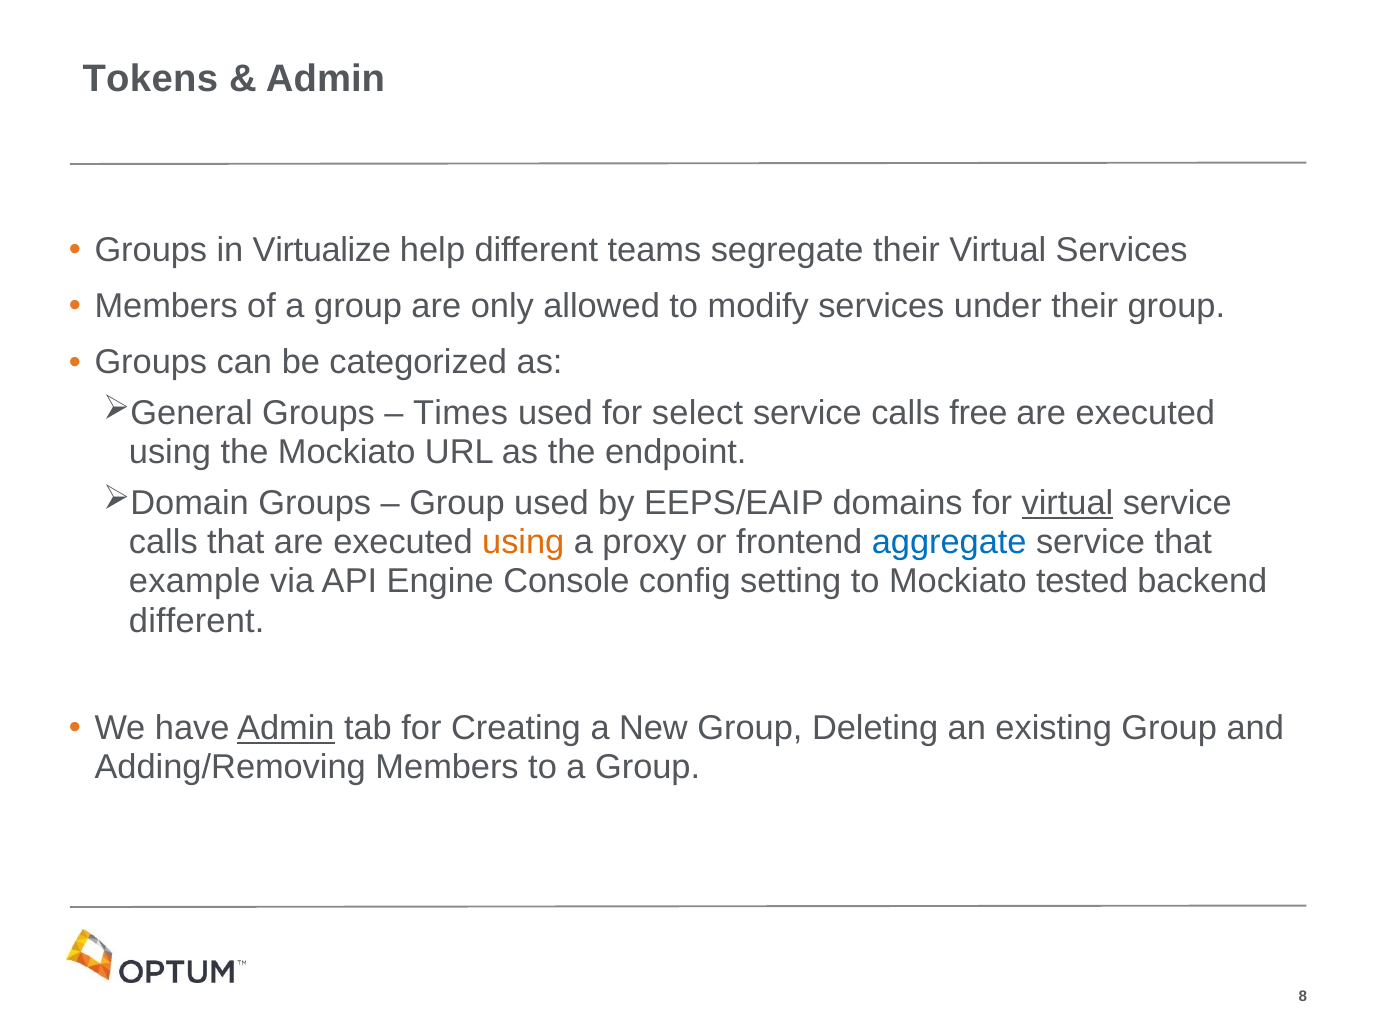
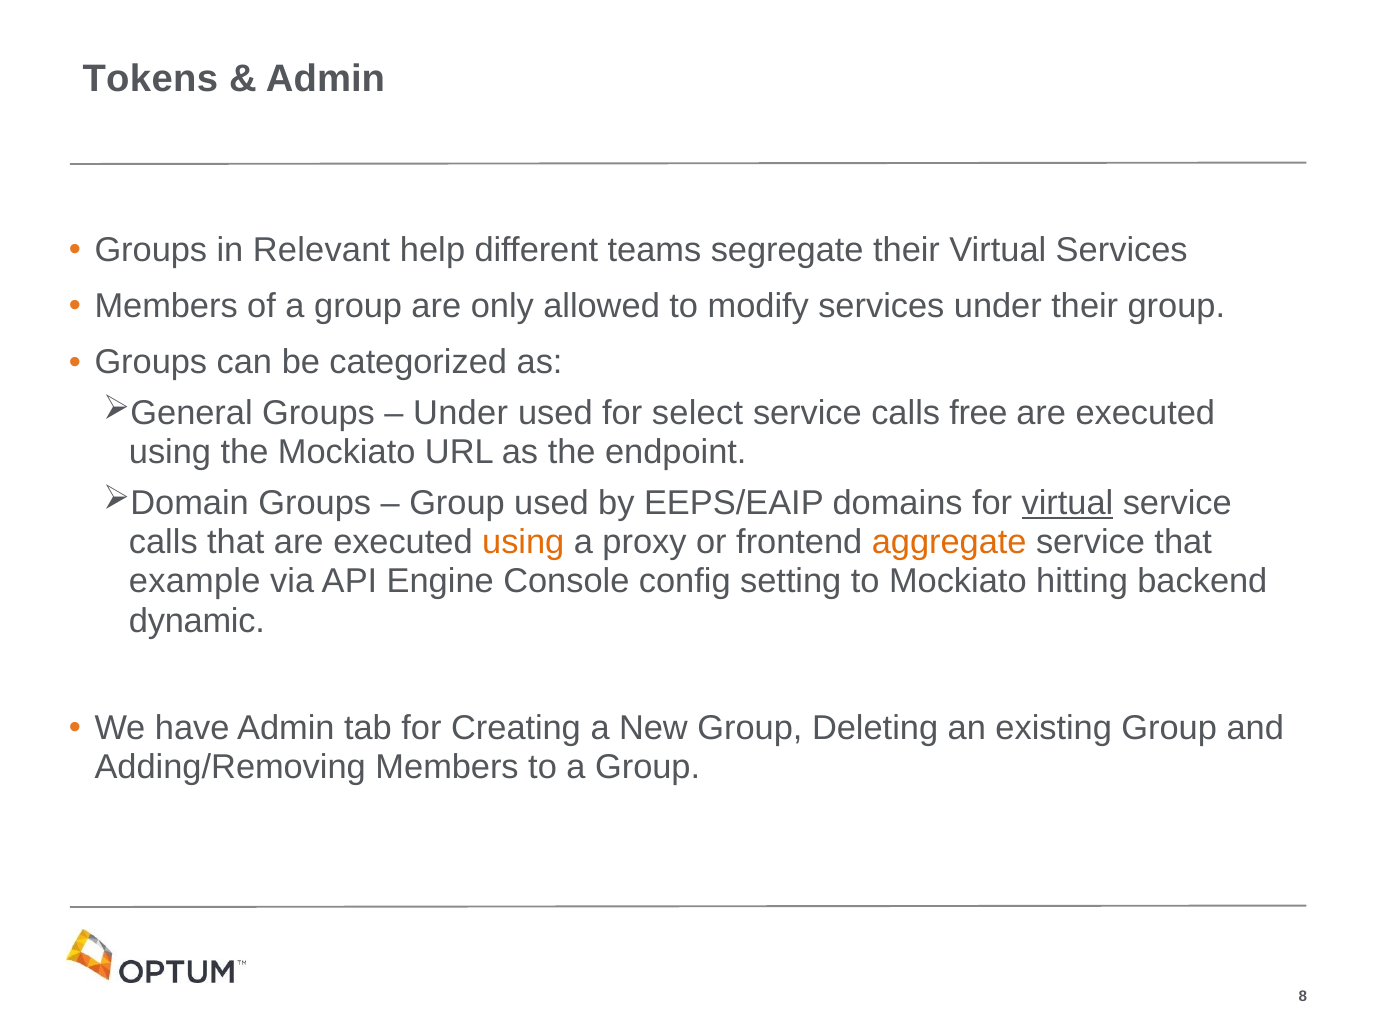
Virtualize: Virtualize -> Relevant (322, 250)
Times: Times -> Under (461, 413)
aggregate colour: blue -> orange (949, 542)
tested: tested -> hitting (1082, 582)
different: different -> dynamic (197, 621)
Admin underline: present -> none (286, 728)
